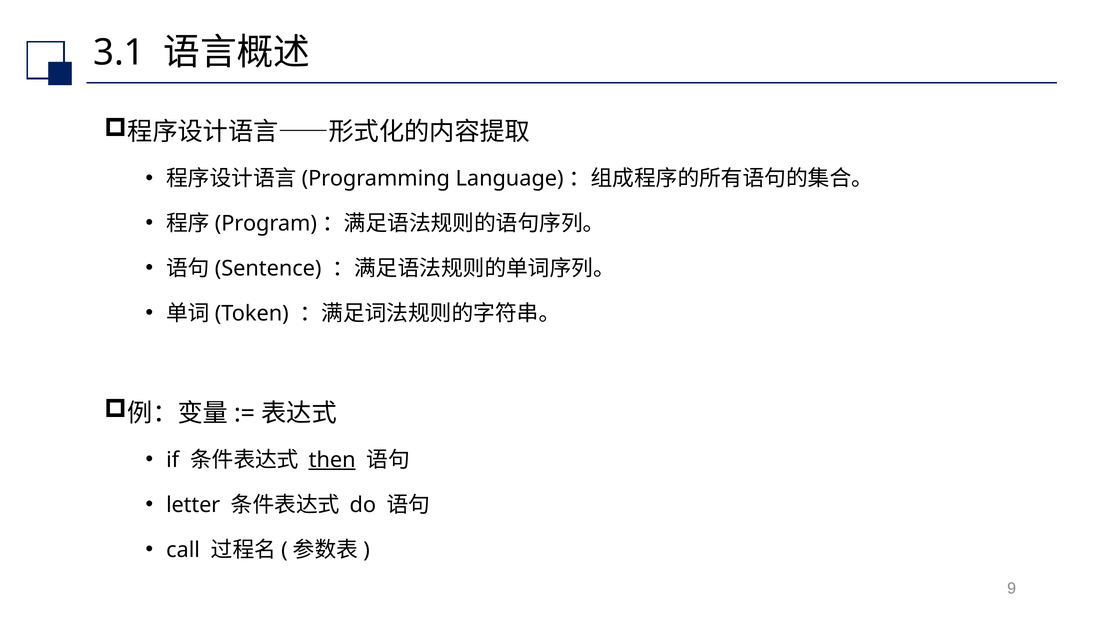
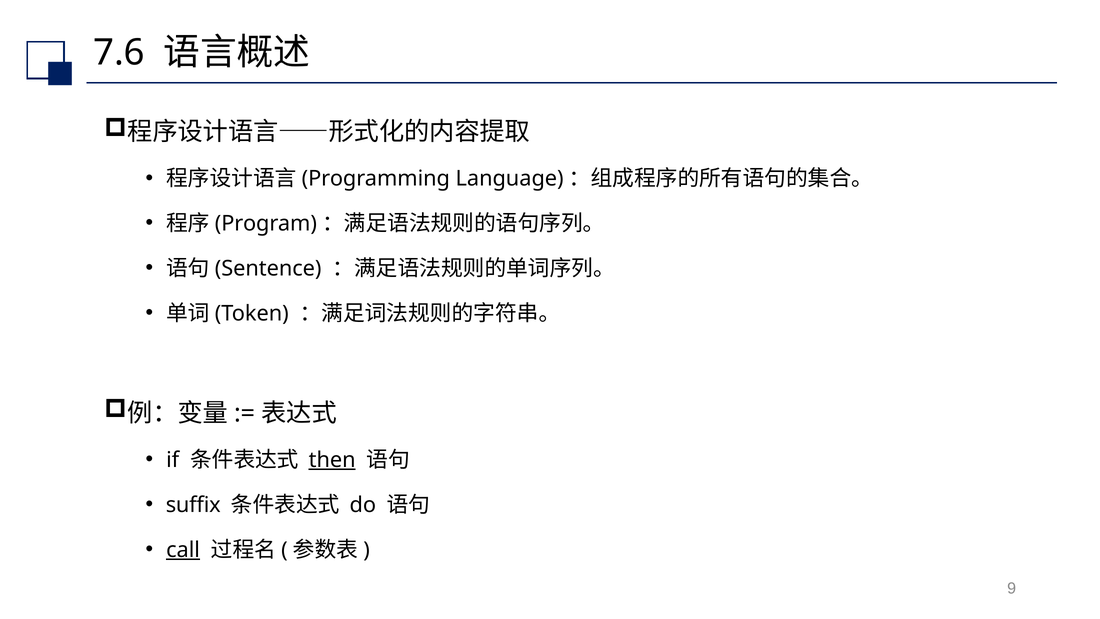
3.1: 3.1 -> 7.6 (119, 53)
letter: letter -> suffix (193, 505)
call underline: none -> present (183, 550)
